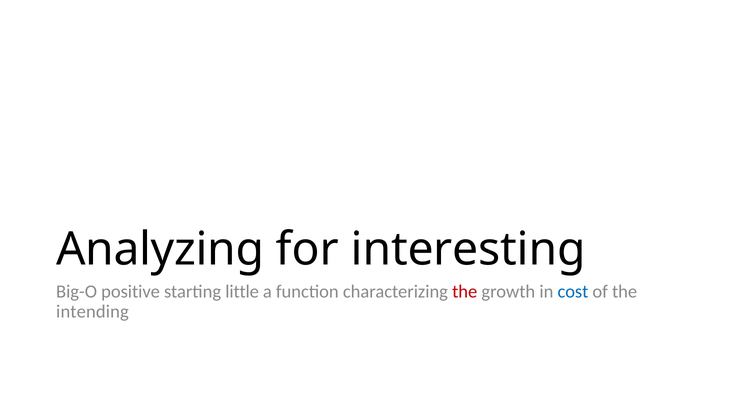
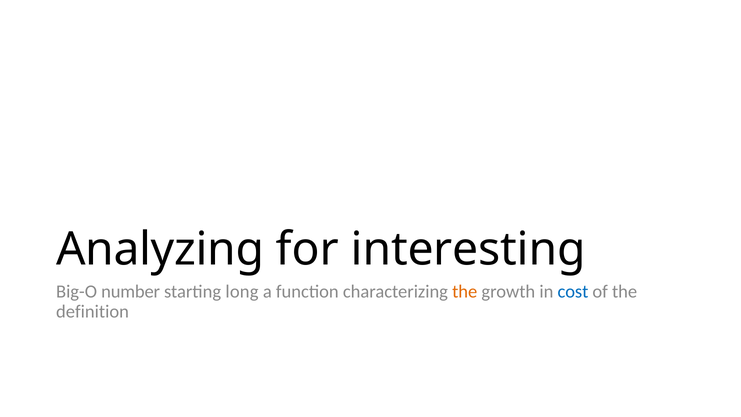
positive: positive -> number (131, 292)
little: little -> long (242, 292)
the colour: red -> orange (465, 292)
intending: intending -> definition (93, 312)
